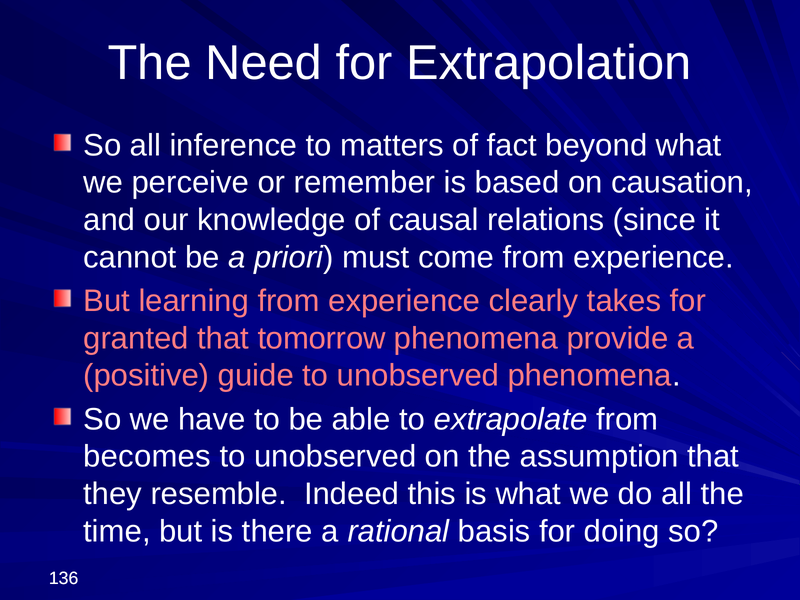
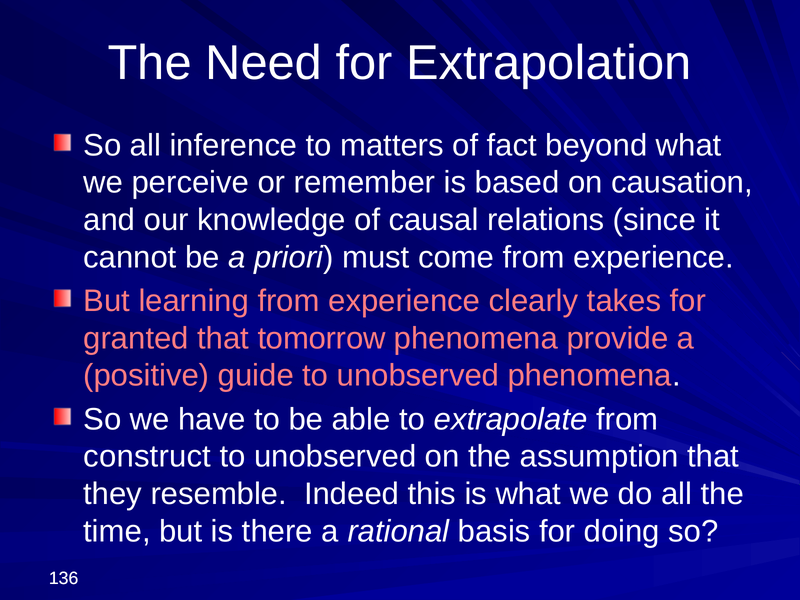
becomes: becomes -> construct (147, 457)
